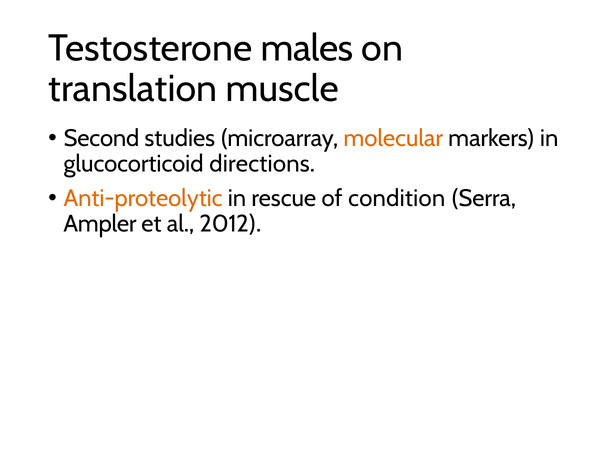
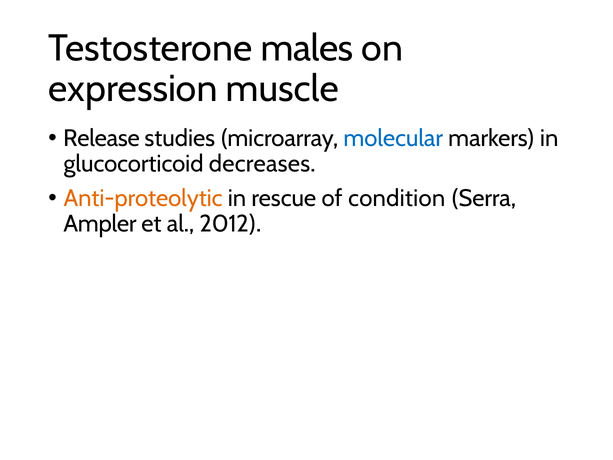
translation: translation -> expression (133, 89)
Second: Second -> Release (101, 138)
molecular colour: orange -> blue (393, 138)
directions: directions -> decreases (262, 164)
